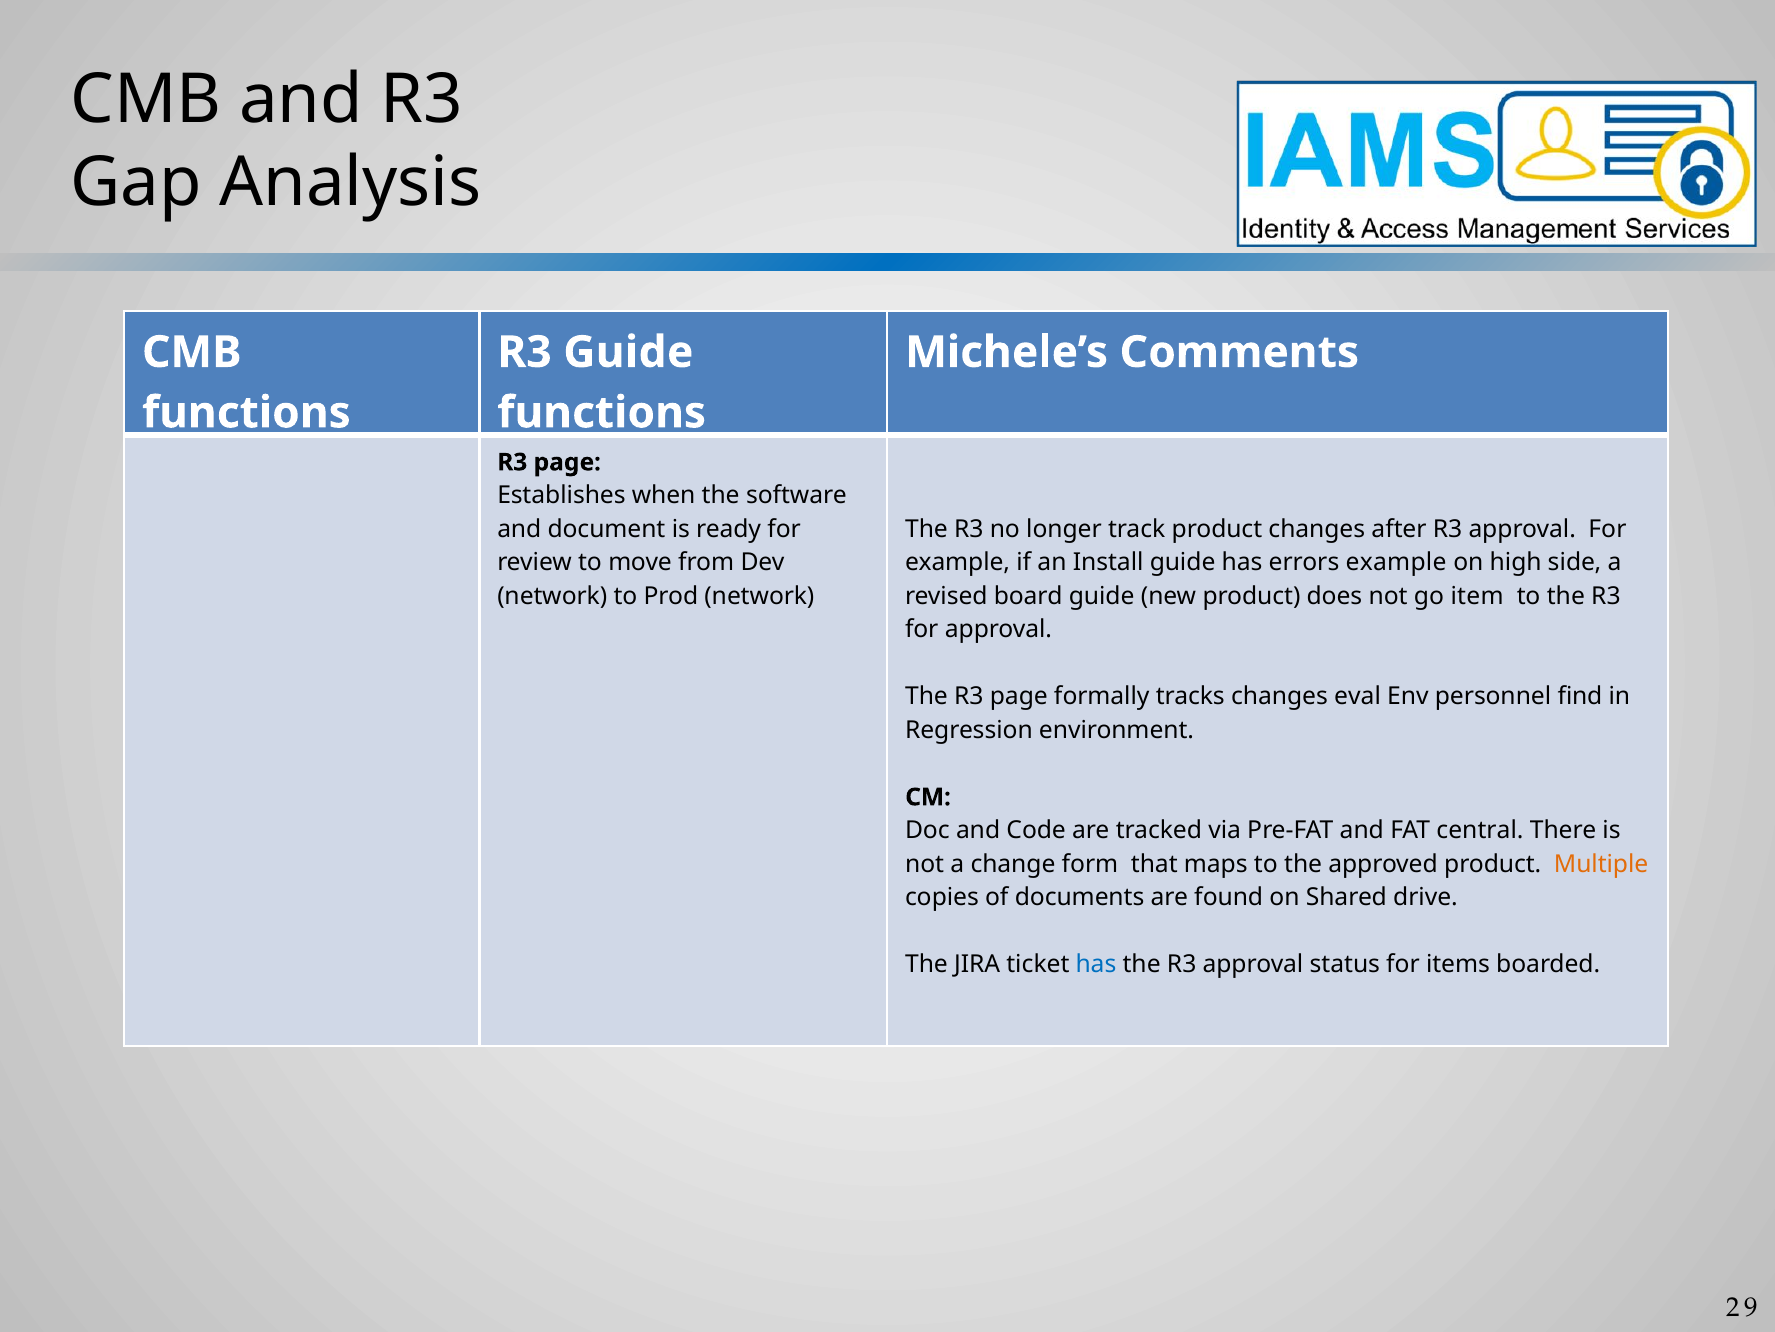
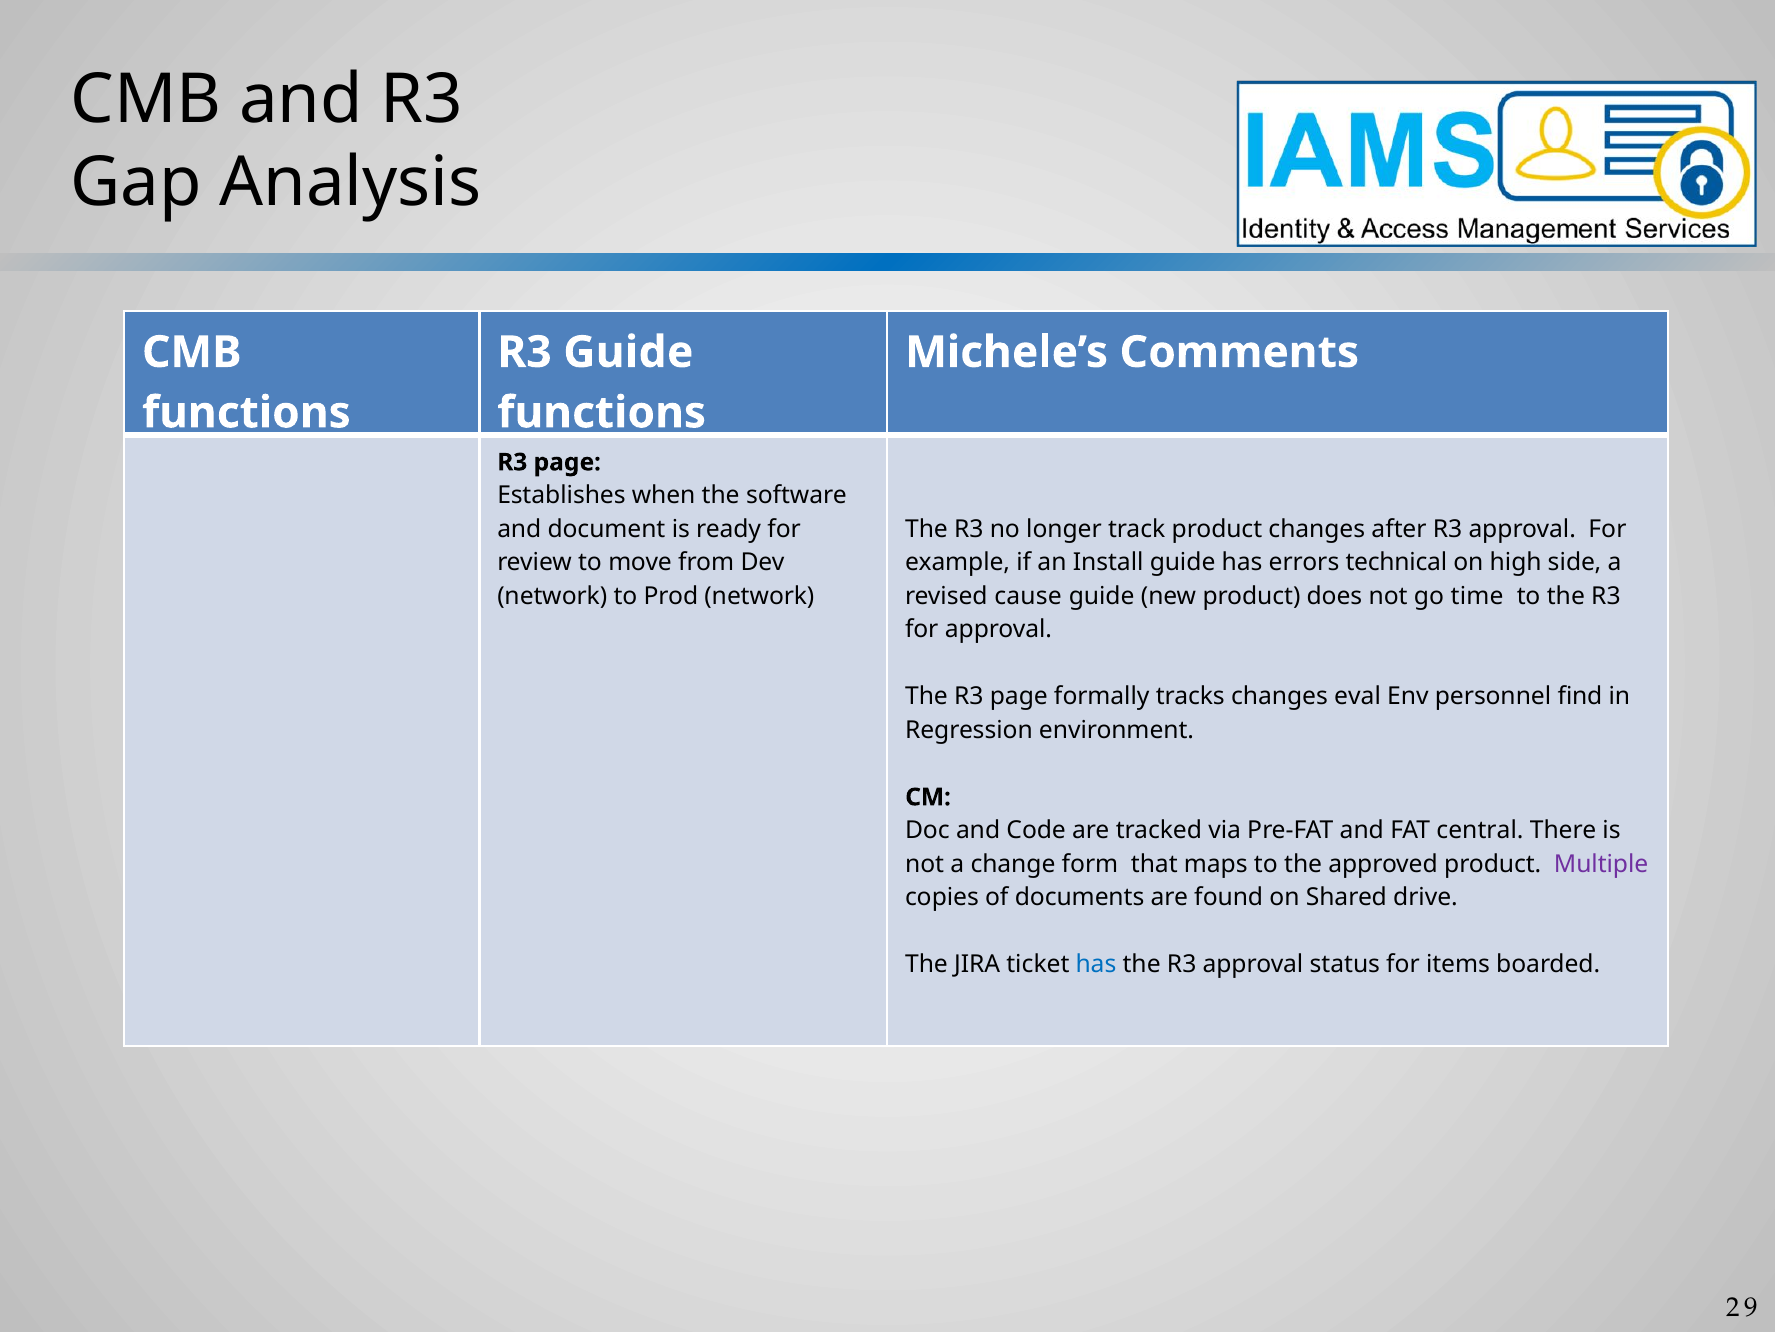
errors example: example -> technical (1396, 562)
board: board -> cause (1028, 596)
item: item -> time (1477, 596)
Multiple colour: orange -> purple (1601, 864)
